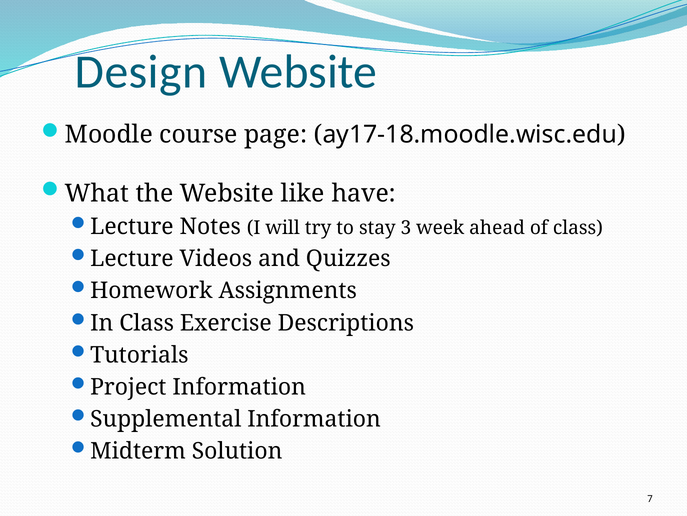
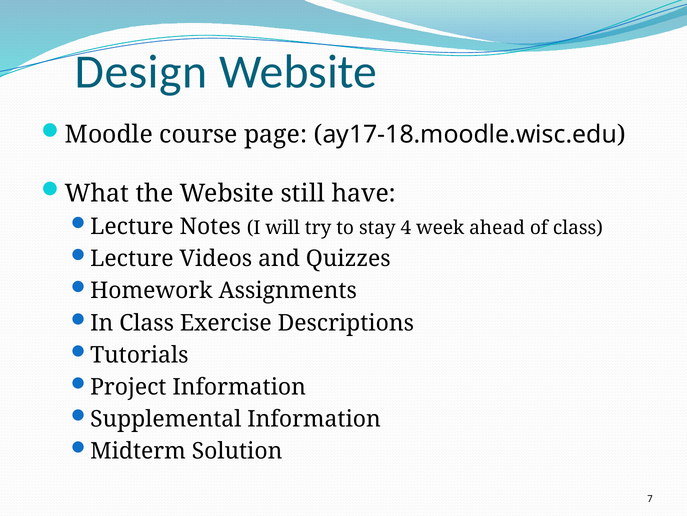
like: like -> still (303, 193)
3: 3 -> 4 (406, 228)
